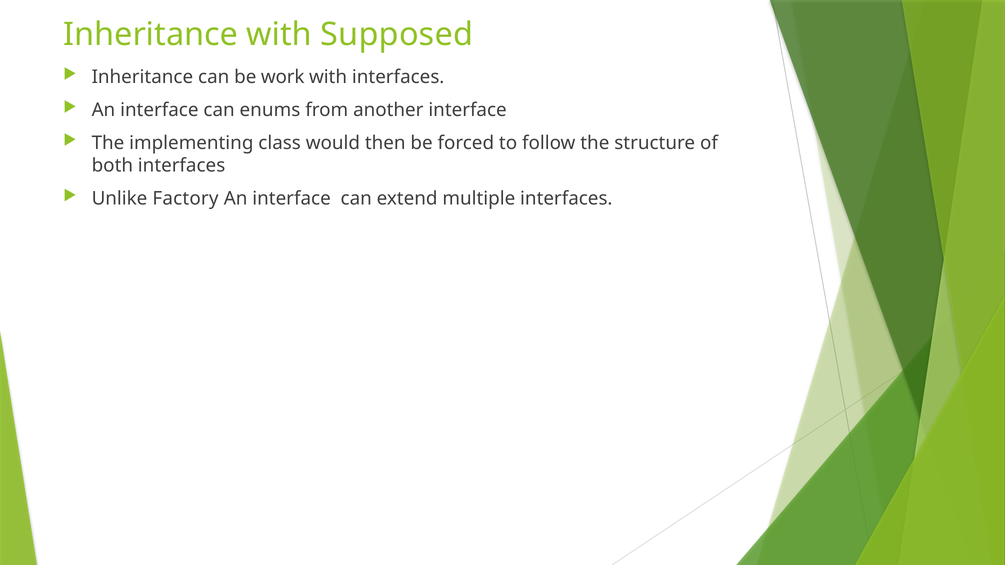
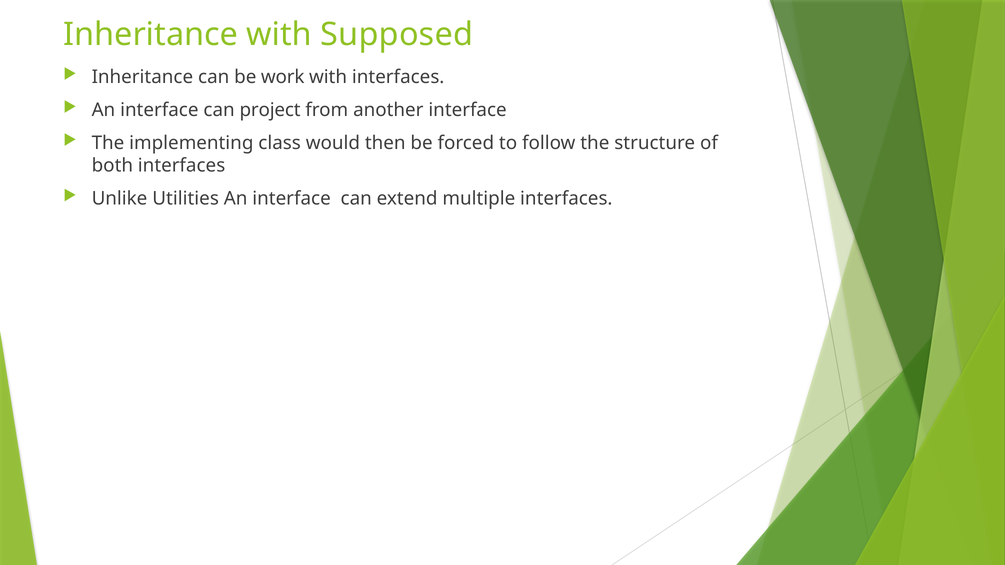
enums: enums -> project (270, 110)
Factory: Factory -> Utilities (186, 199)
